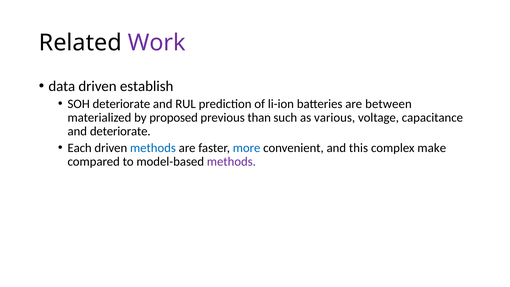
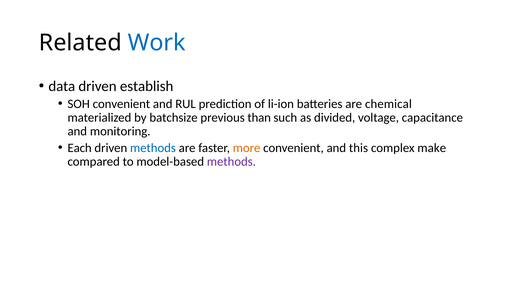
Work colour: purple -> blue (157, 43)
SOH deteriorate: deteriorate -> convenient (121, 104)
between: between -> chemical (388, 104)
proposed: proposed -> batchsize (174, 118)
various: various -> divided (335, 118)
and deteriorate: deteriorate -> monitoring (120, 131)
more colour: blue -> orange (247, 148)
